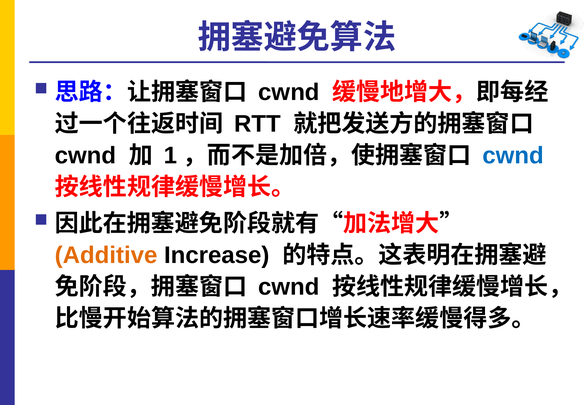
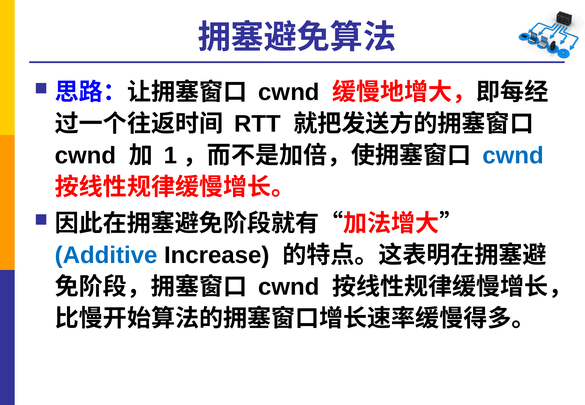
Additive colour: orange -> blue (106, 255)
